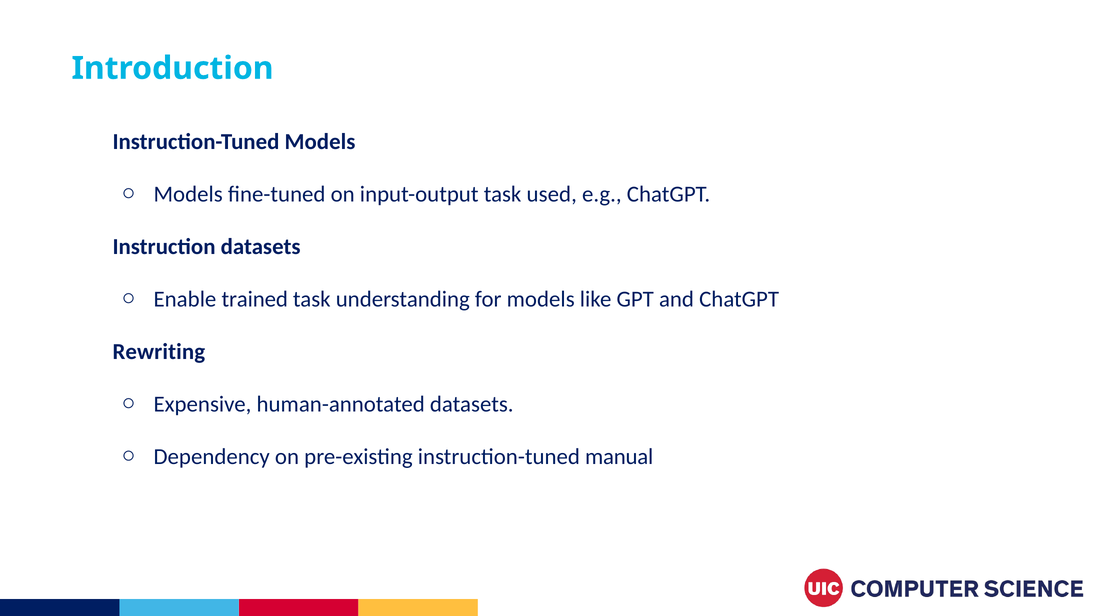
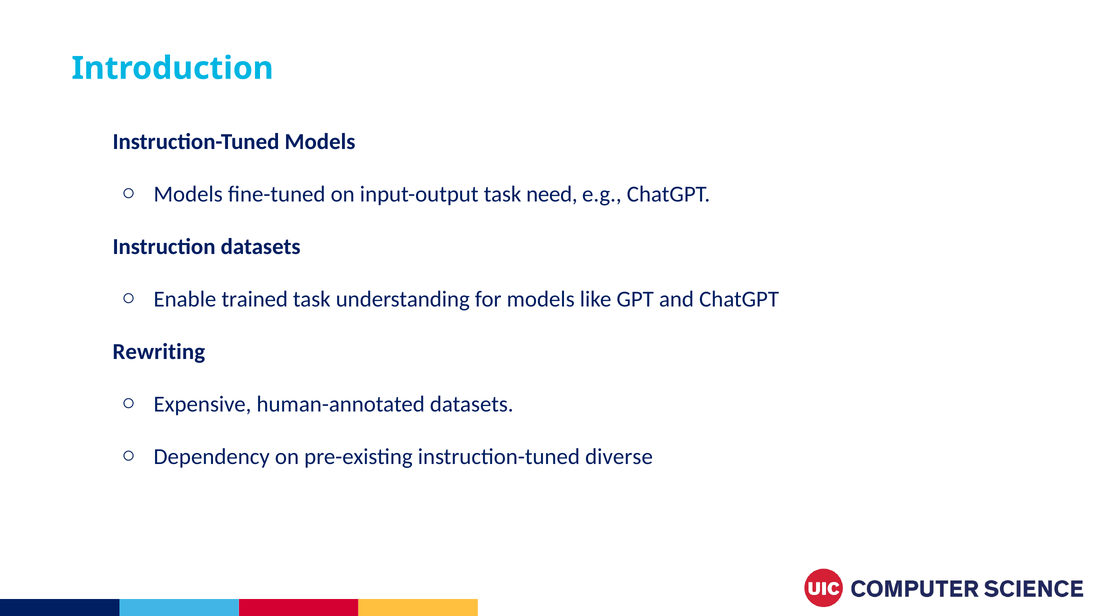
used: used -> need (552, 194)
manual: manual -> diverse (619, 457)
